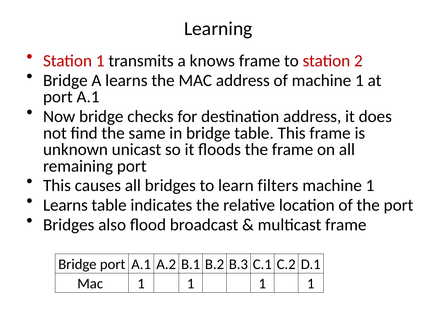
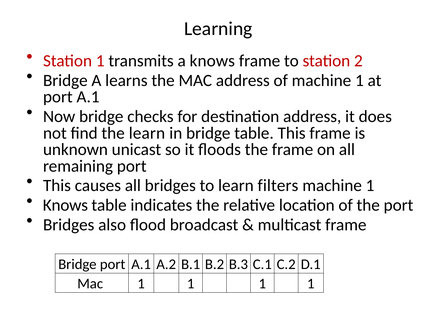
the same: same -> learn (147, 133)
Learns: Learns -> Knows (65, 205)
